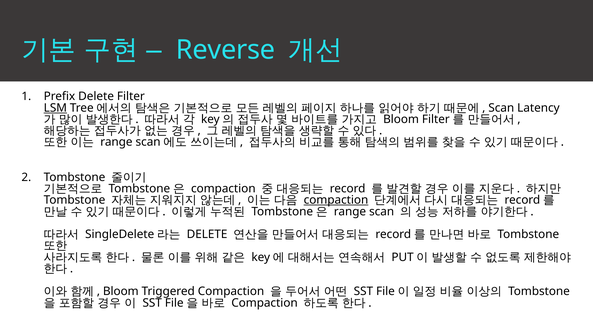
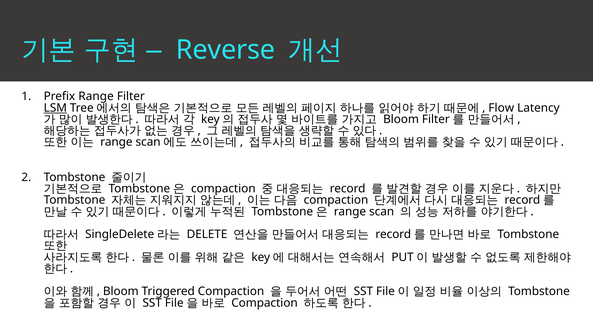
Prefix Delete: Delete -> Range (96, 96)
Scan: Scan -> Flow (501, 108)
compaction underline: present -> none (336, 200)
